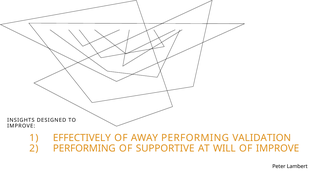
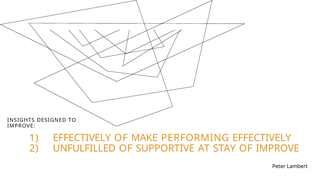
AWAY: AWAY -> MAKE (144, 138)
PERFORMING VALIDATION: VALIDATION -> EFFECTIVELY (262, 138)
2 PERFORMING: PERFORMING -> UNFULFILLED (84, 149)
WILL: WILL -> STAY (224, 149)
